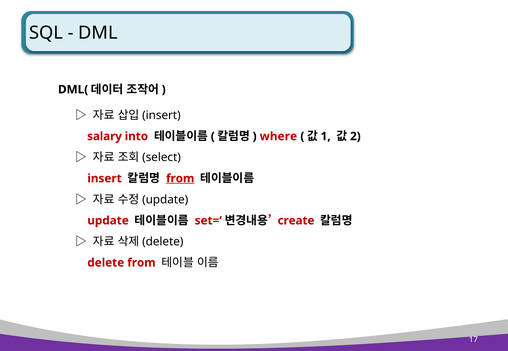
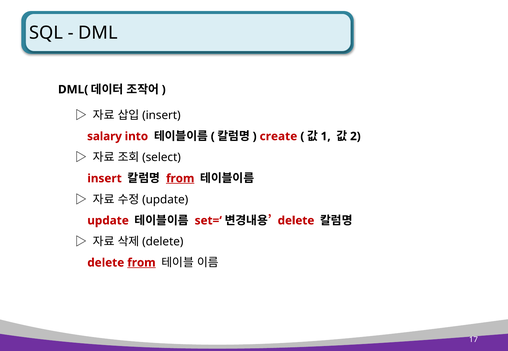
where: where -> create (278, 137)
create: create -> delete (296, 221)
from underline: none -> present (141, 263)
